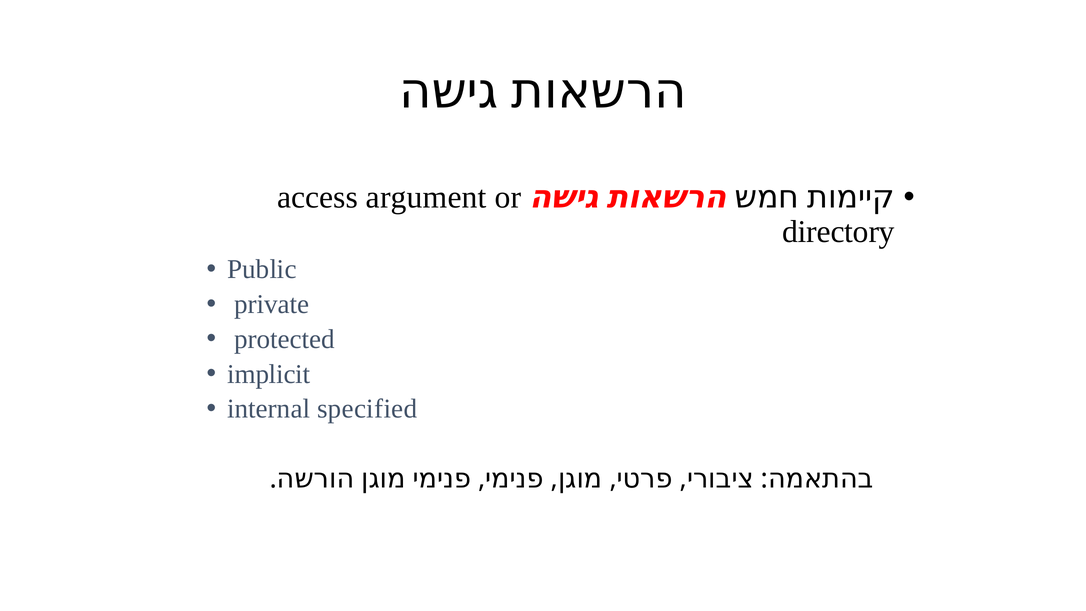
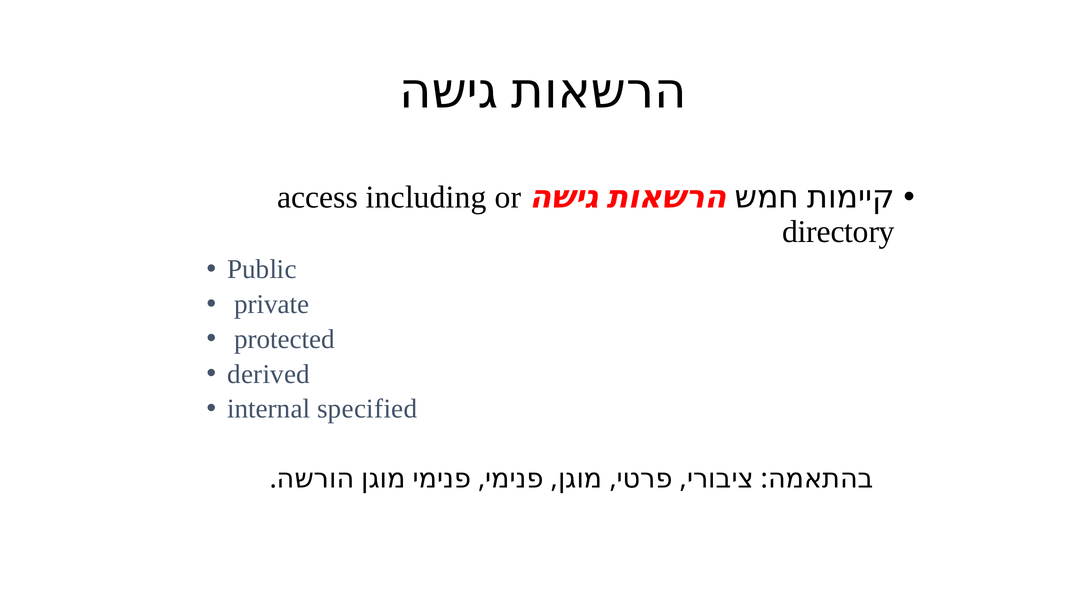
argument: argument -> including (426, 197)
implicit: implicit -> derived (269, 374)
